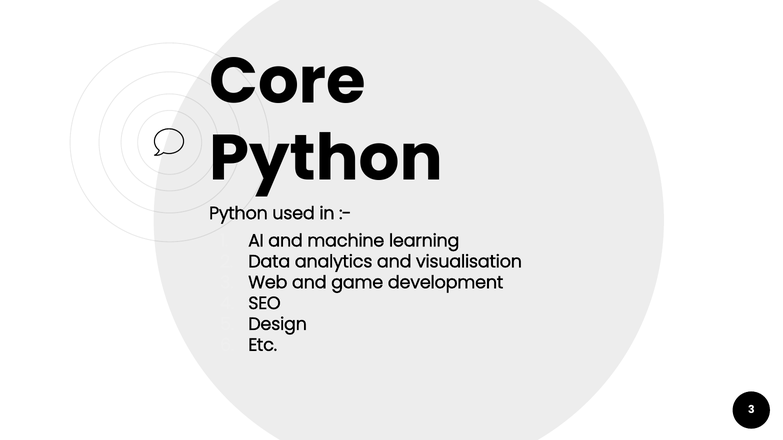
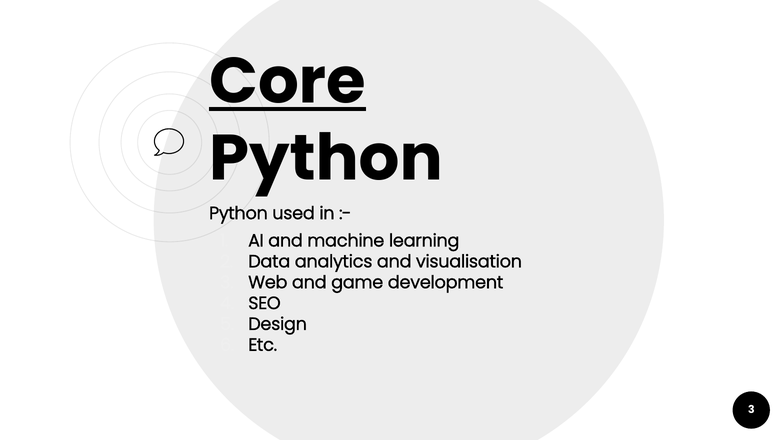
Core underline: none -> present (288, 82)
